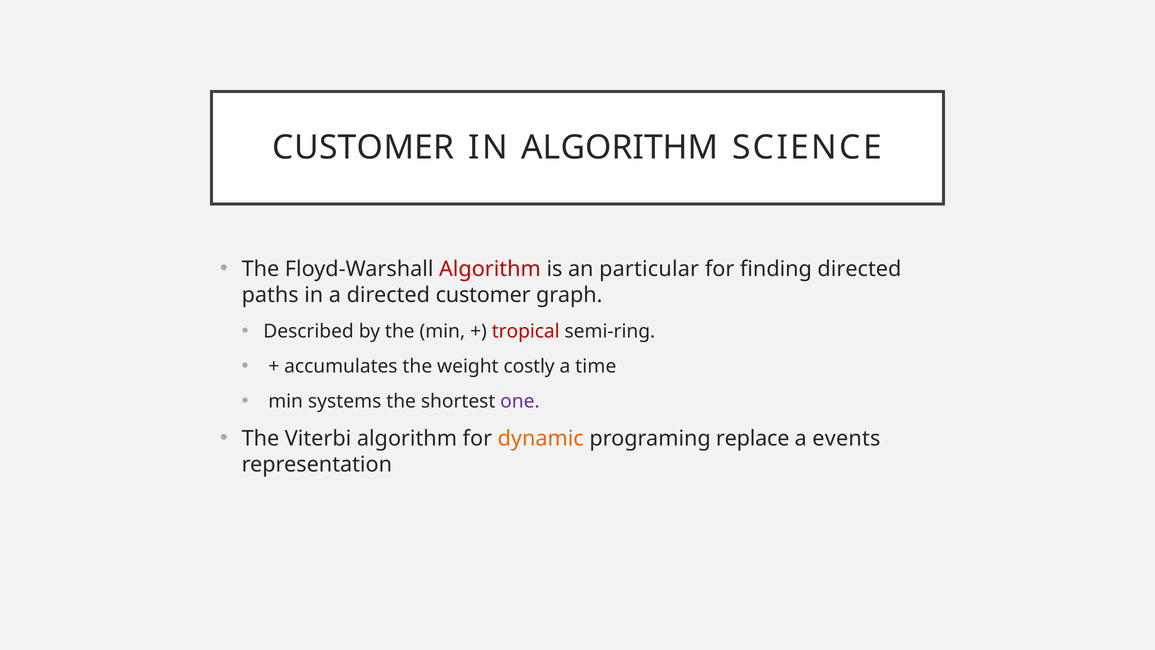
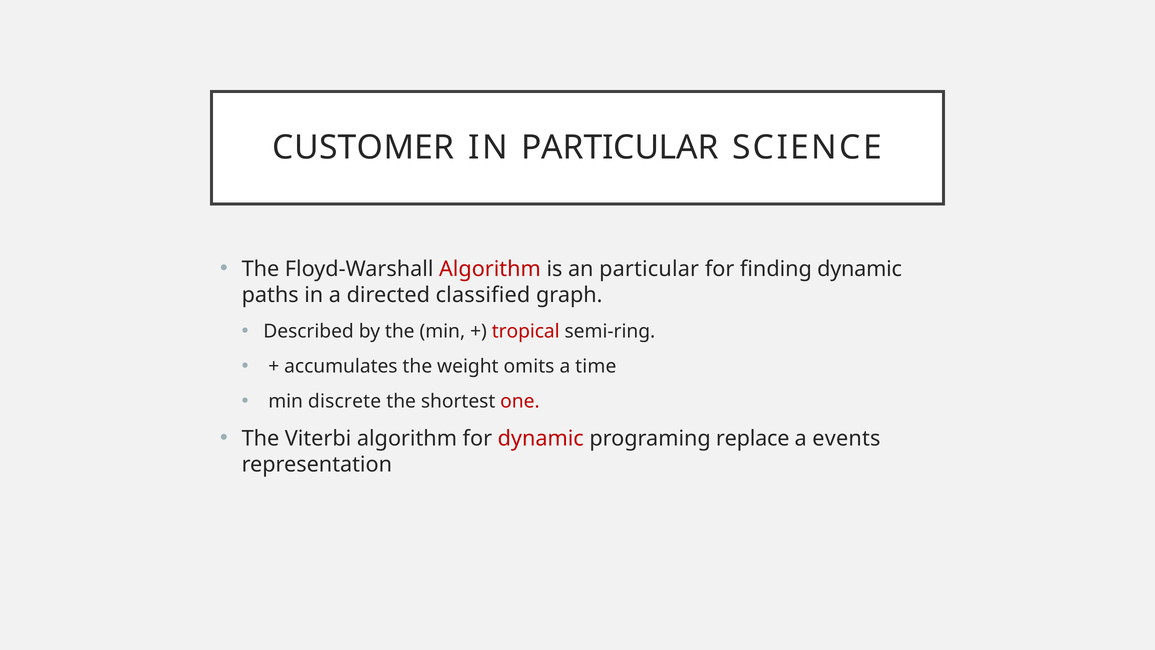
IN ALGORITHM: ALGORITHM -> PARTICULAR (620, 147)
finding directed: directed -> dynamic (860, 269)
directed customer: customer -> classified (483, 295)
costly: costly -> omits (529, 366)
systems: systems -> discrete (345, 401)
one colour: purple -> red (520, 401)
dynamic colour: orange -> red (541, 438)
